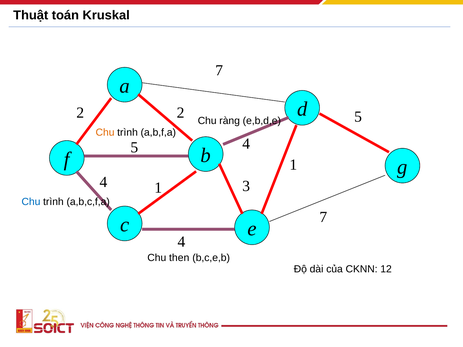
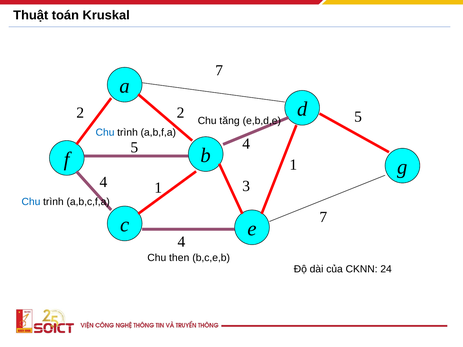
ràng: ràng -> tăng (230, 121)
Chu colour: orange -> blue (105, 133)
12: 12 -> 24 (386, 269)
